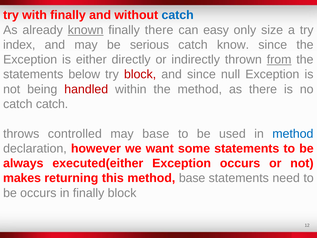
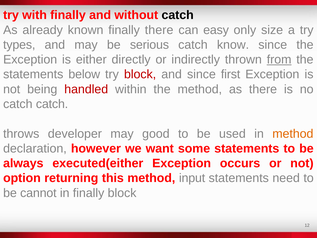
catch colour: blue -> black (178, 15)
known underline: present -> none (86, 30)
index: index -> types (19, 45)
null: null -> first (231, 74)
controlled: controlled -> developer (75, 134)
may base: base -> good (156, 134)
method colour: blue -> orange (293, 134)
makes: makes -> option (22, 178)
method base: base -> input (192, 178)
be occurs: occurs -> cannot (38, 193)
